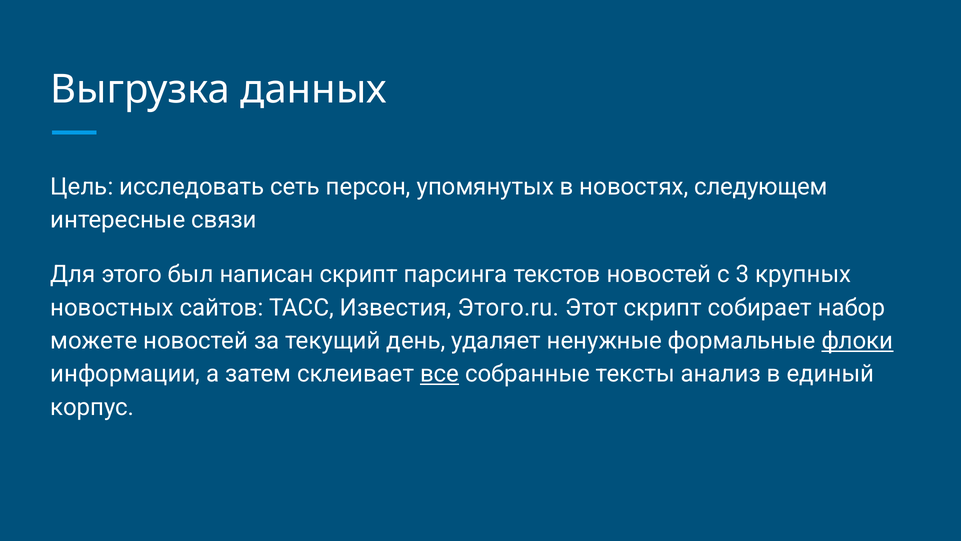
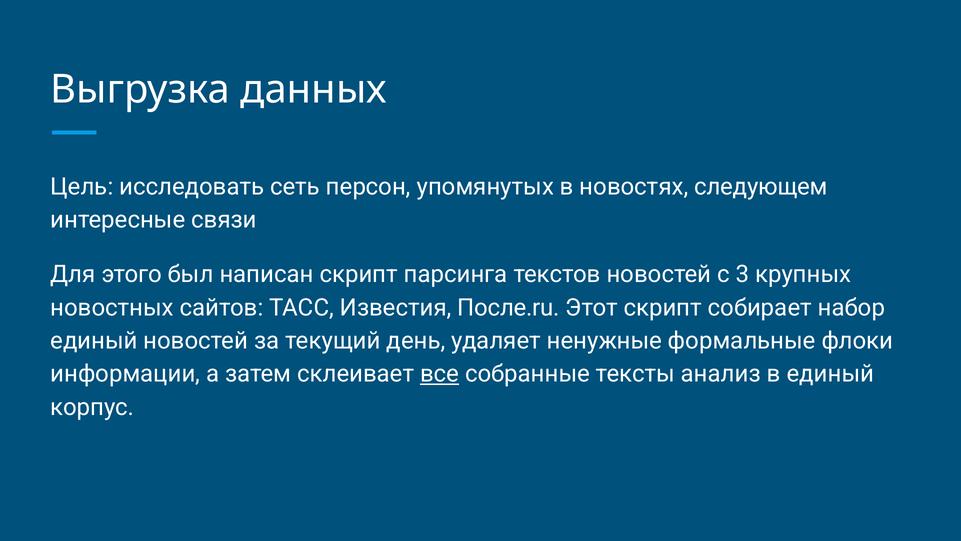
Этого.ru: Этого.ru -> После.ru (509, 307)
можете: можете -> единый (94, 340)
флоки underline: present -> none (857, 340)
